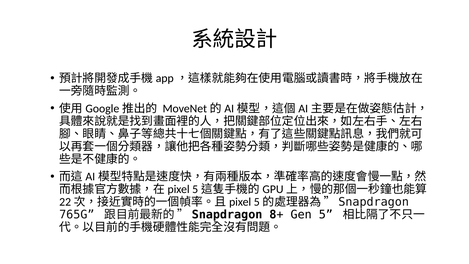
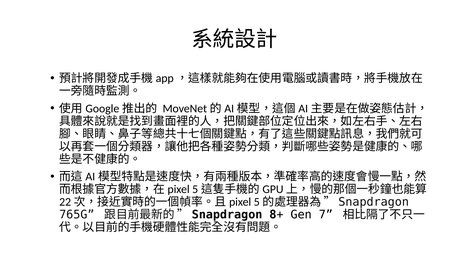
5: 5 -> 7 (326, 215)
